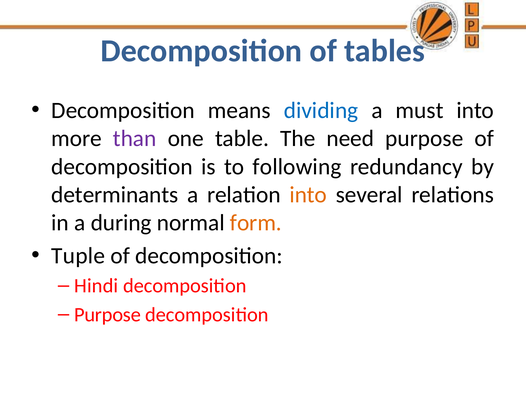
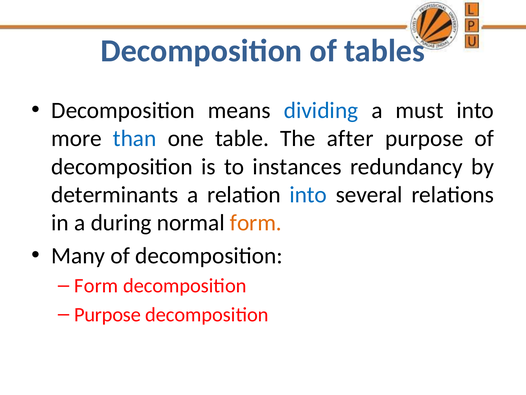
than colour: purple -> blue (135, 138)
need: need -> after (350, 138)
following: following -> instances (297, 166)
into colour: orange -> blue (308, 195)
Tuple: Tuple -> Many (78, 255)
Hindi: Hindi -> Form (96, 286)
